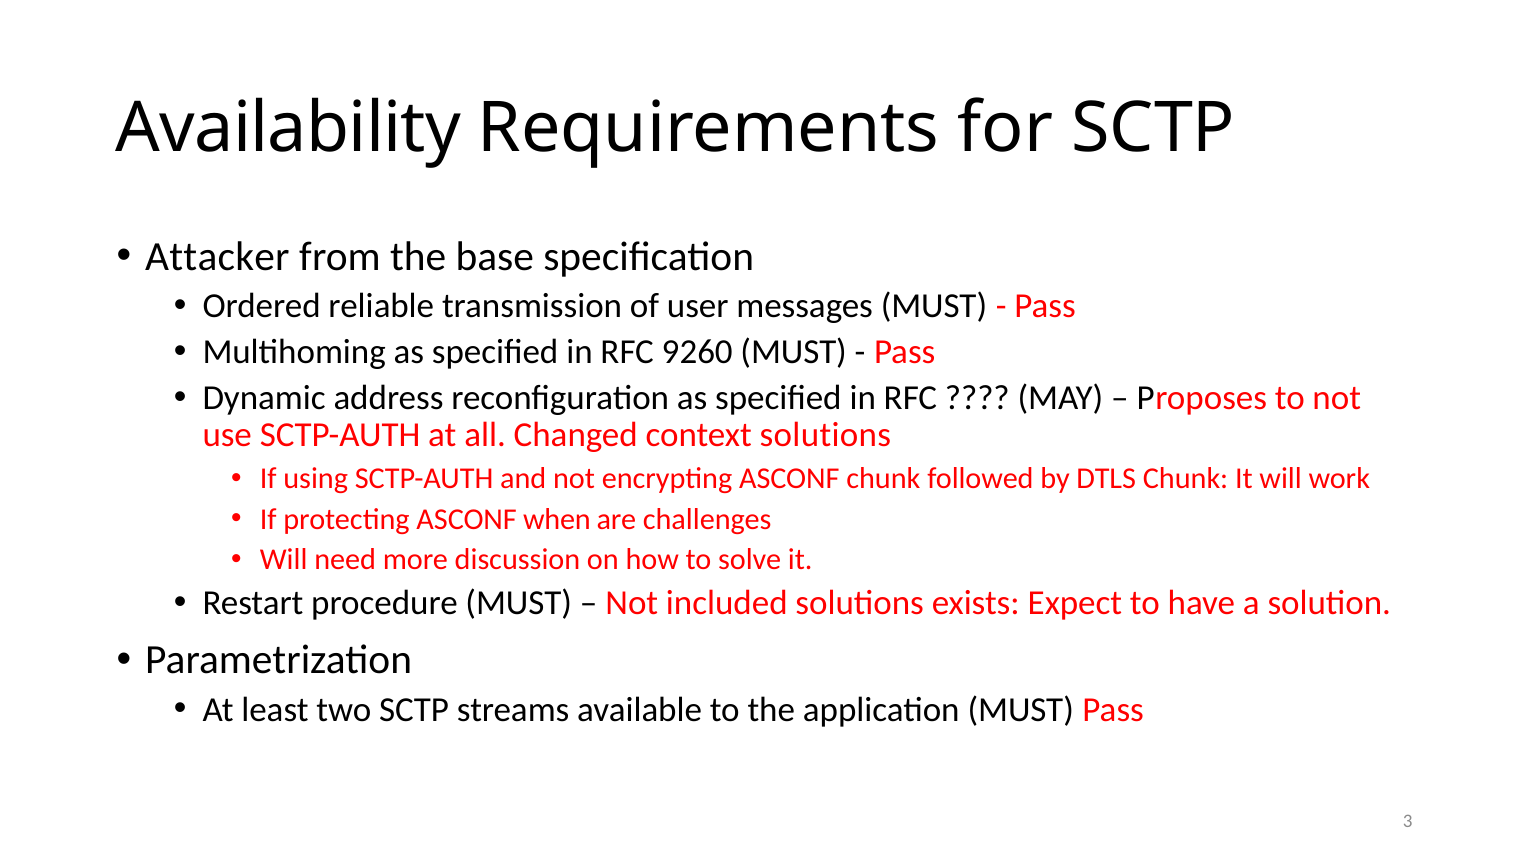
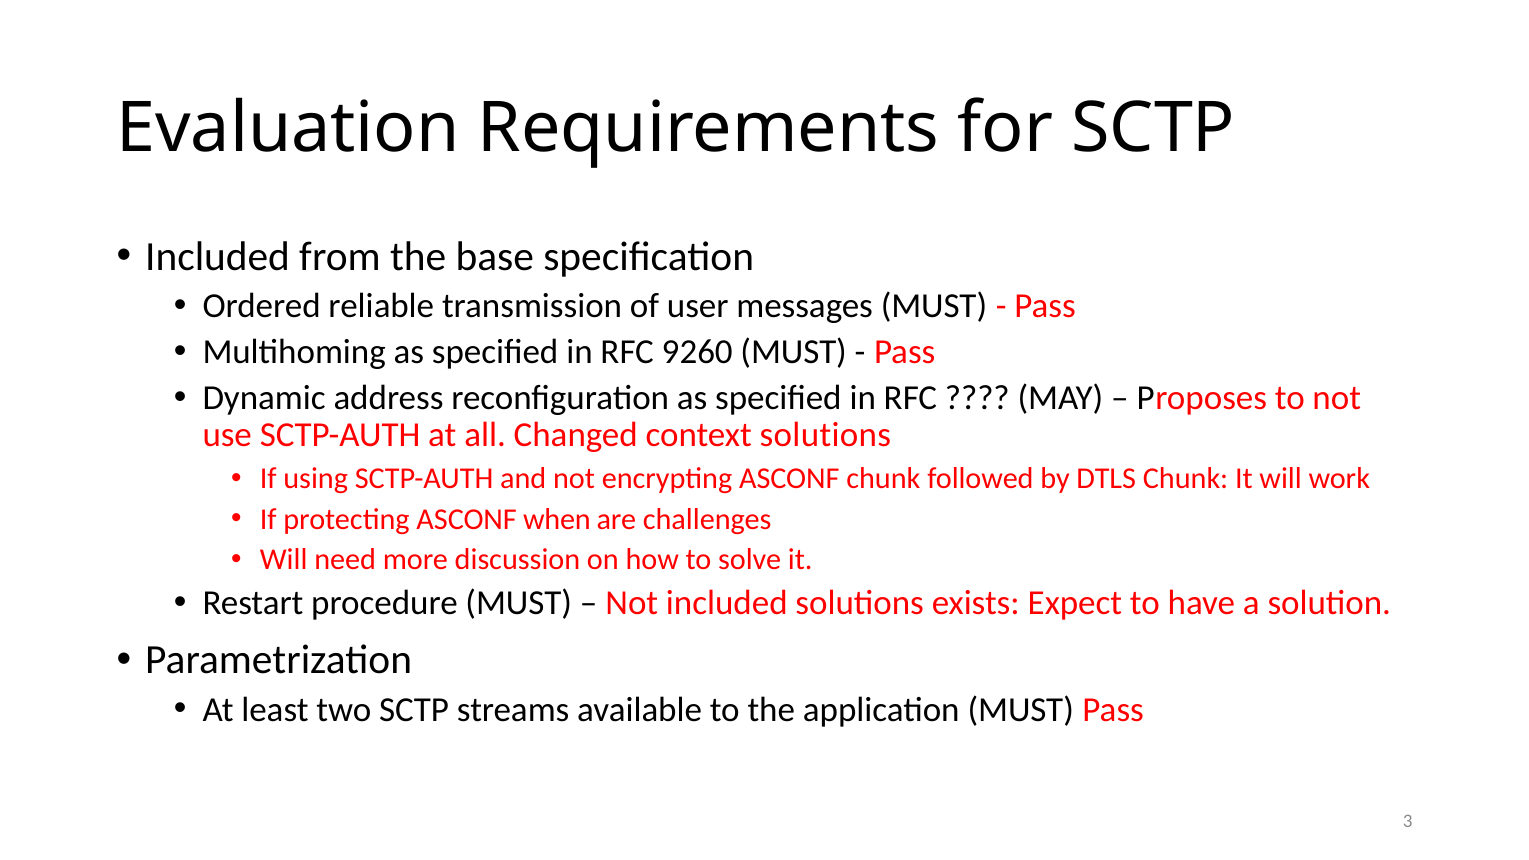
Availability: Availability -> Evaluation (288, 128)
Attacker: Attacker -> Included (218, 257)
